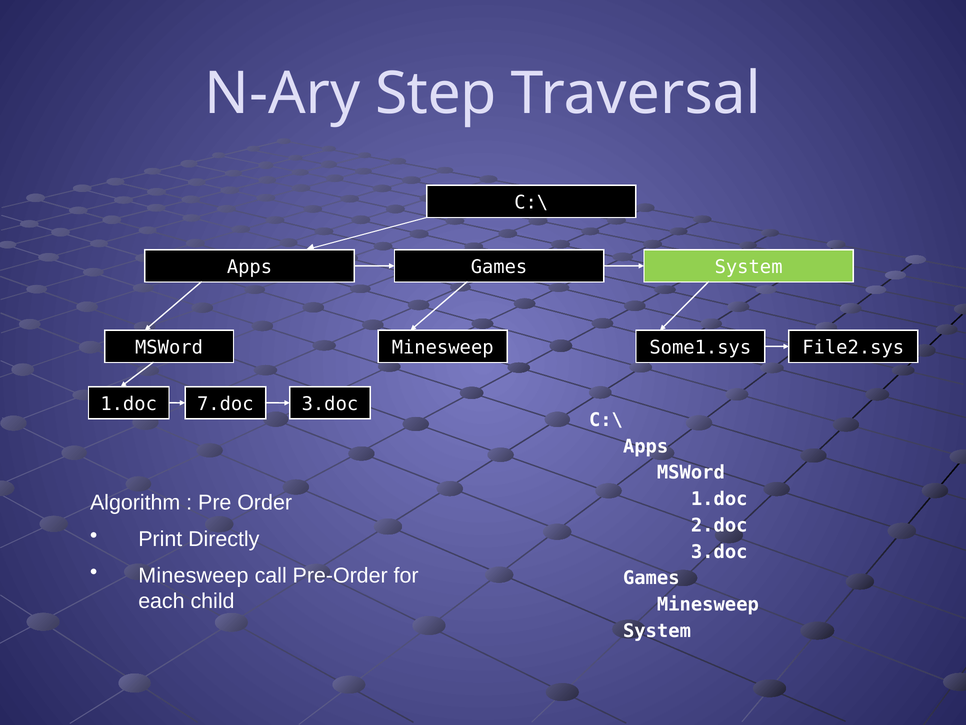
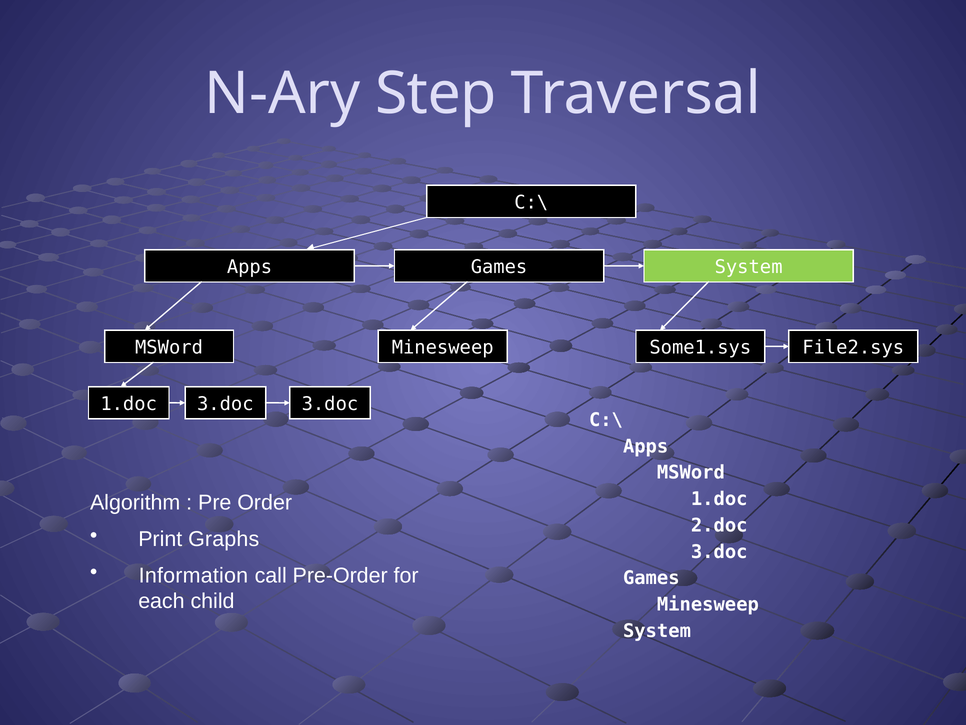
1.doc 7.doc: 7.doc -> 3.doc (225, 404)
Directly: Directly -> Graphs (224, 539)
Minesweep: Minesweep -> Information (193, 575)
